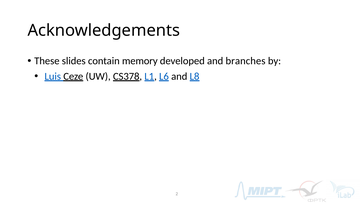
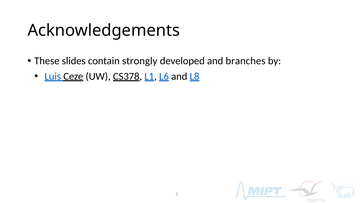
memory: memory -> strongly (140, 61)
